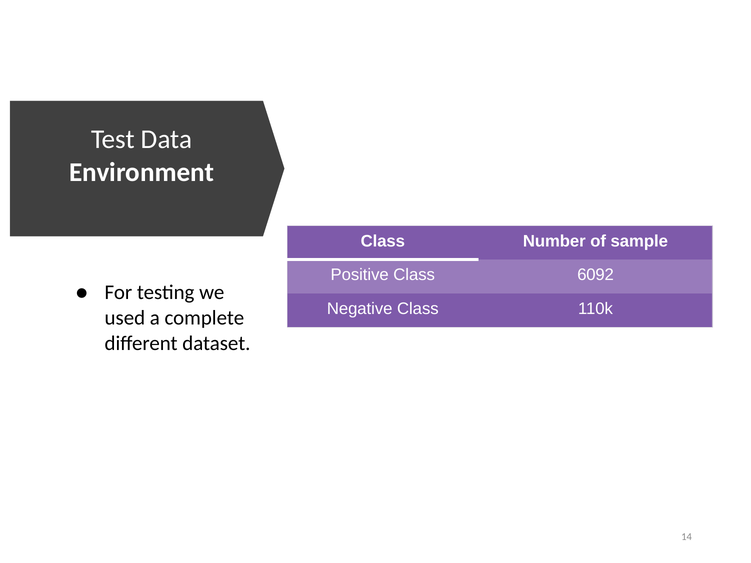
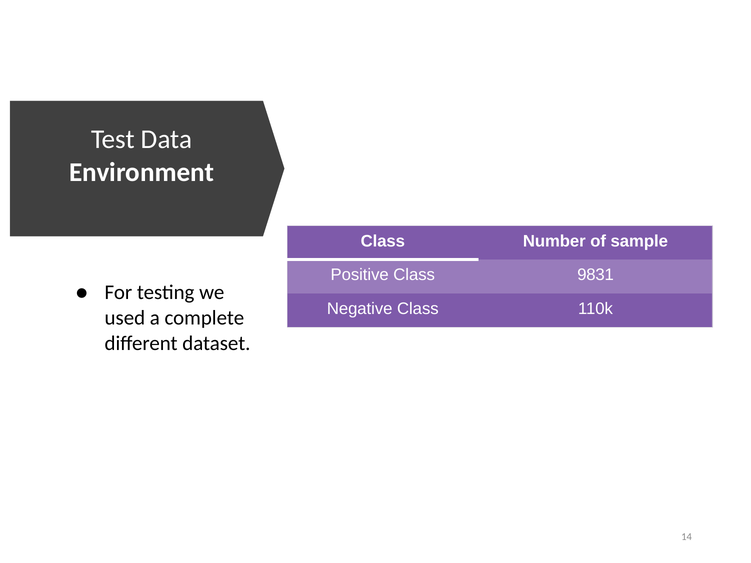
6092: 6092 -> 9831 (596, 275)
